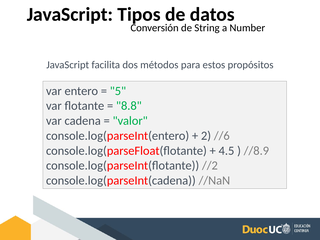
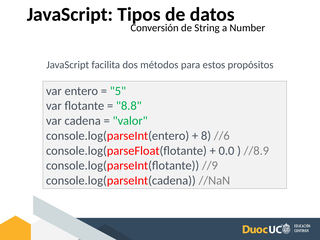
2: 2 -> 8 (206, 136)
4.5: 4.5 -> 0.0 (226, 151)
//2: //2 -> //9 (210, 166)
